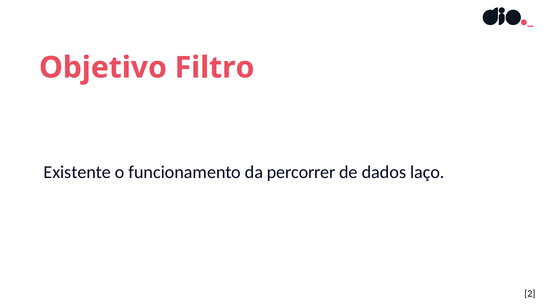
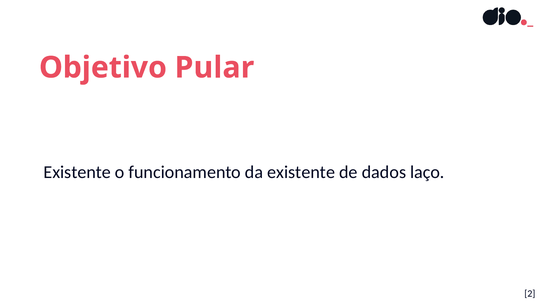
Filtro: Filtro -> Pular (214, 68)
da percorrer: percorrer -> existente (301, 172)
